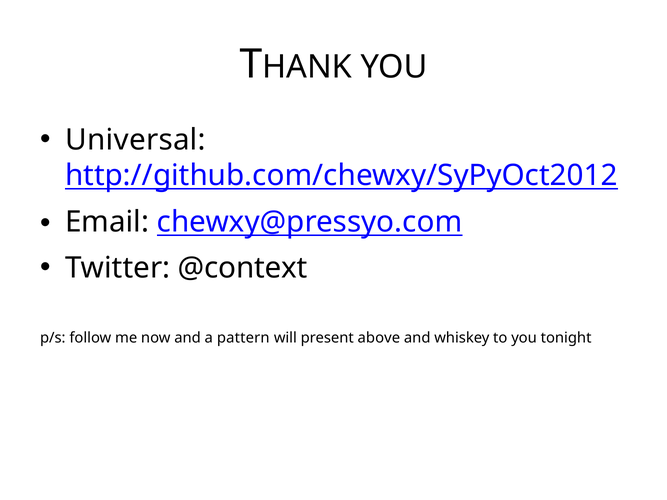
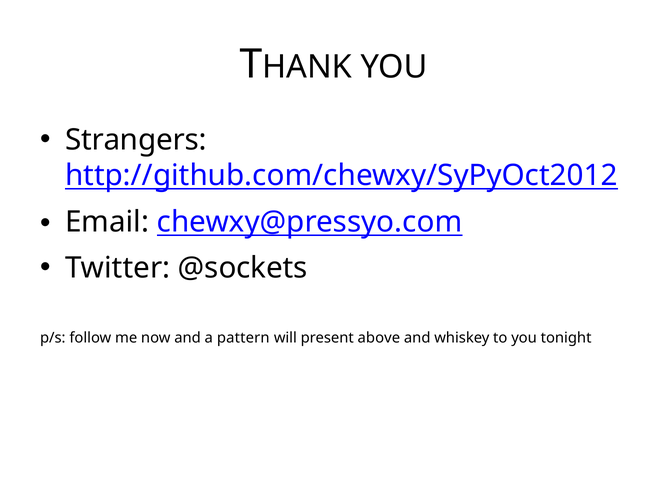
Universal: Universal -> Strangers (136, 140)
@context: @context -> @sockets (243, 268)
